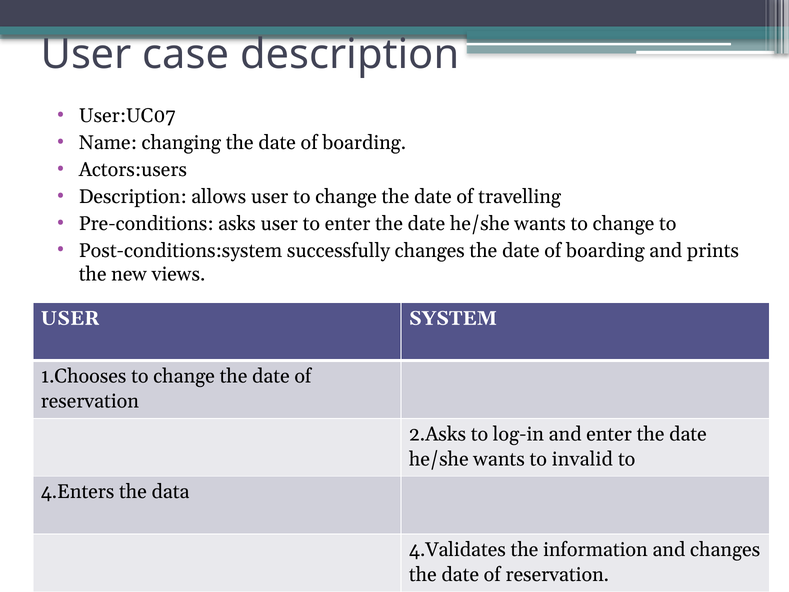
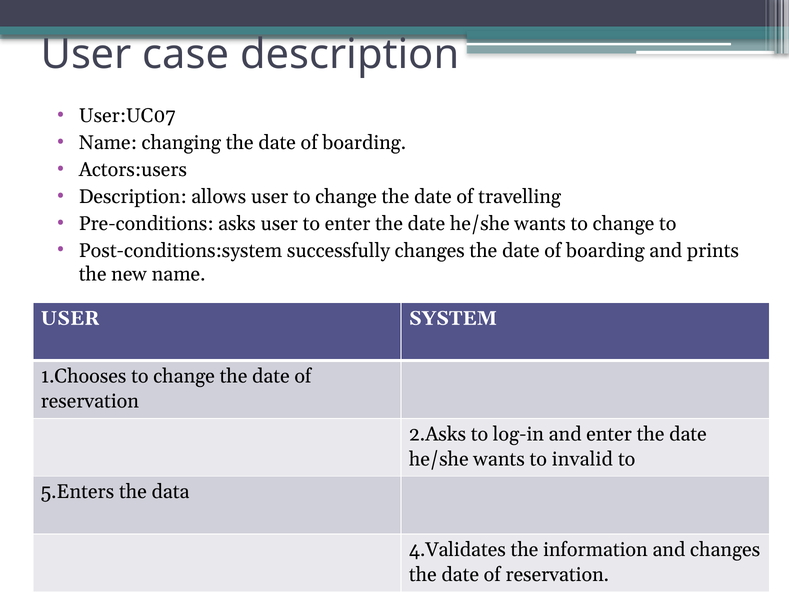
new views: views -> name (179, 274)
4.Enters: 4.Enters -> 5.Enters (78, 492)
